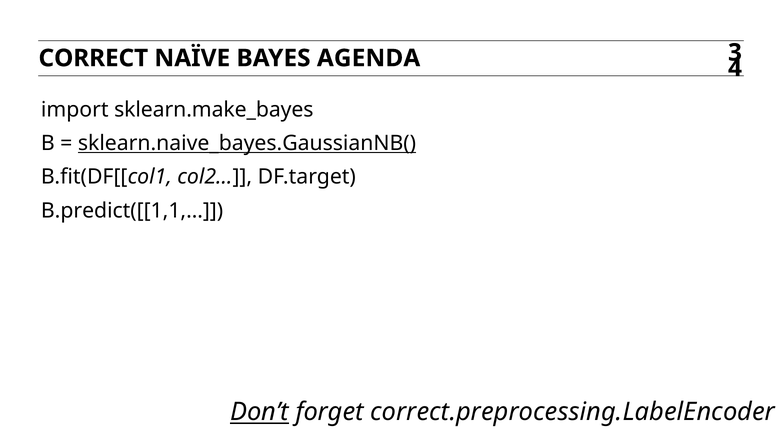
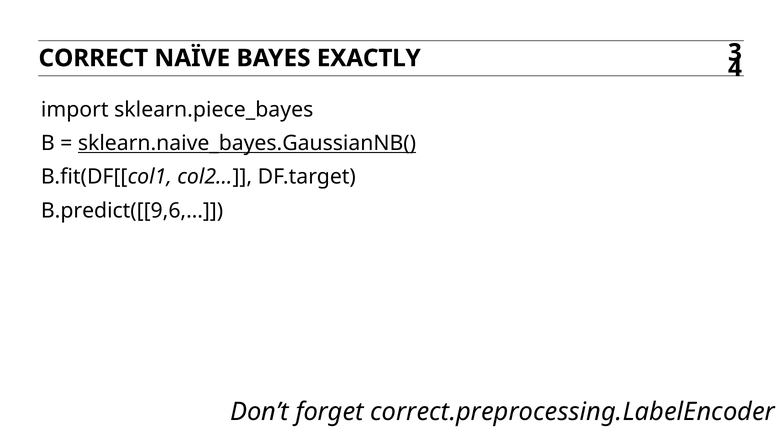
AGENDA: AGENDA -> EXACTLY (369, 58)
sklearn.make_bayes: sklearn.make_bayes -> sklearn.piece_bayes (214, 110)
B.predict([[1,1,…: B.predict([[1,1,… -> B.predict([[9,6,… (132, 211)
Don’t underline: present -> none (259, 412)
